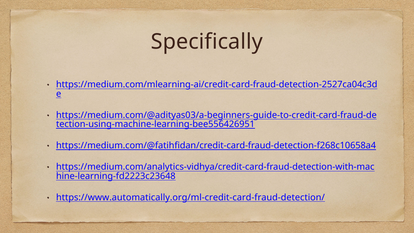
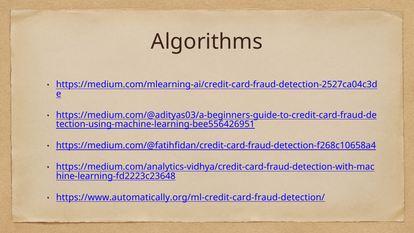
Specifically: Specifically -> Algorithms (207, 42)
